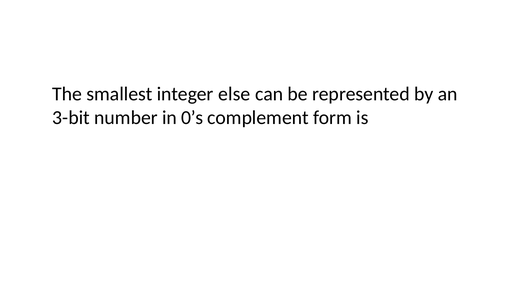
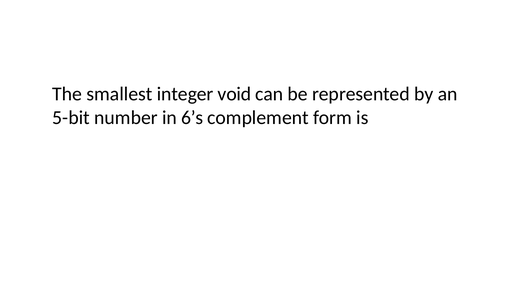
else: else -> void (234, 94)
3-bit: 3-bit -> 5-bit (71, 118)
0’s: 0’s -> 6’s (192, 118)
